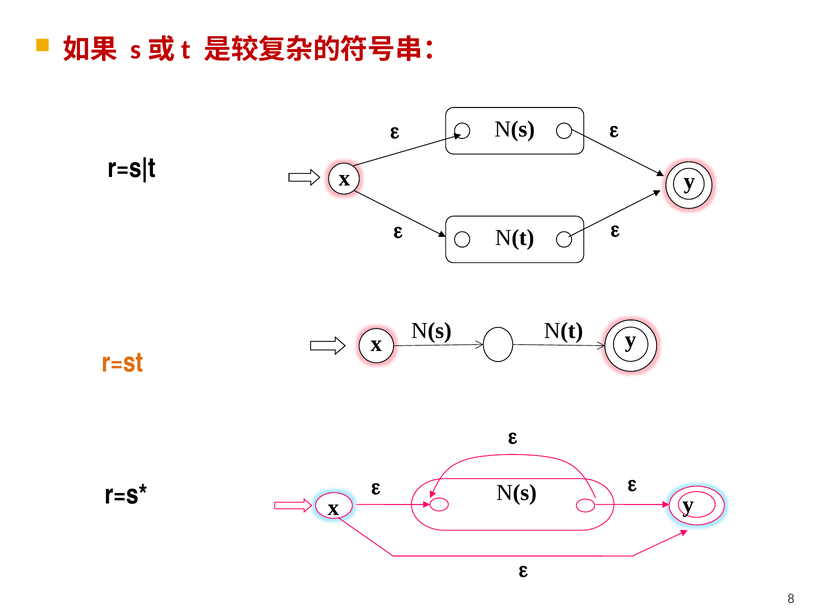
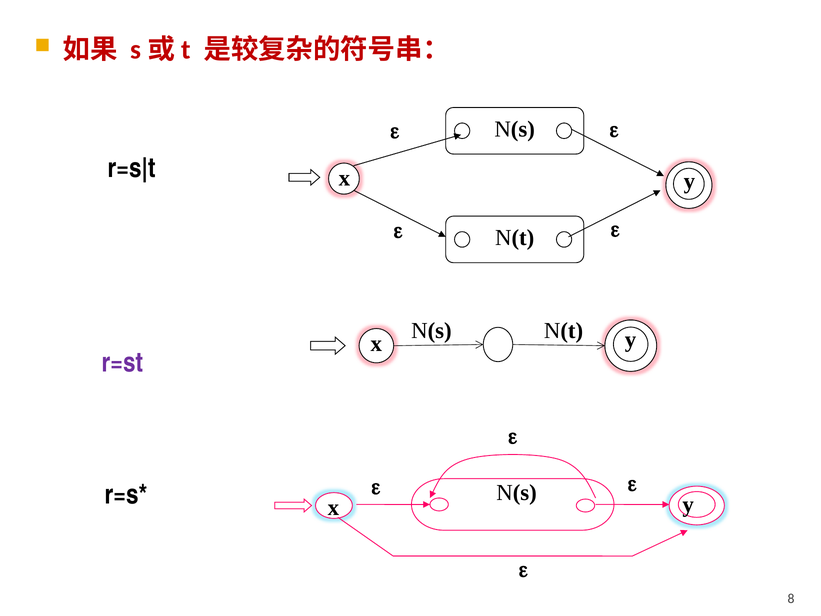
r=st colour: orange -> purple (123, 363)
